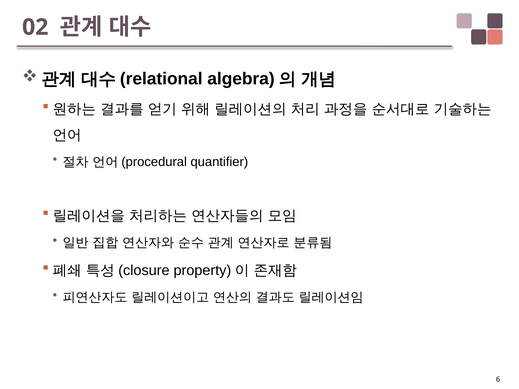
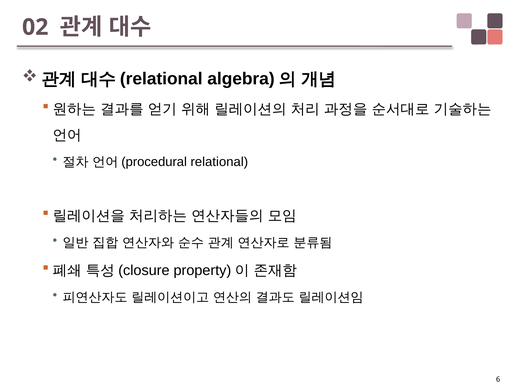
quantifier: quantifier -> relational (219, 162)
